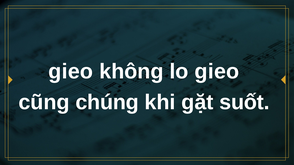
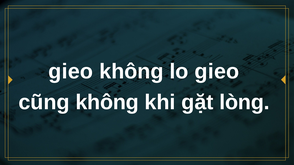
cũng chúng: chúng -> không (107, 103)
suốt: suốt -> lòng (244, 103)
